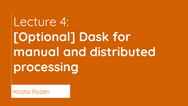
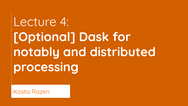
manual: manual -> notably (36, 52)
